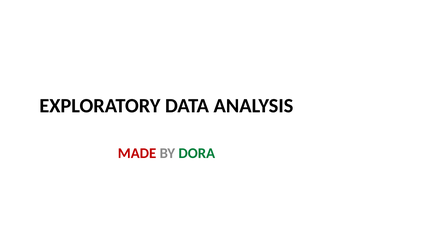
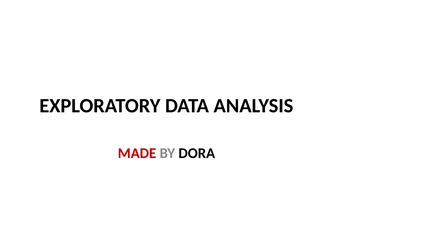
DORA colour: green -> black (197, 153)
